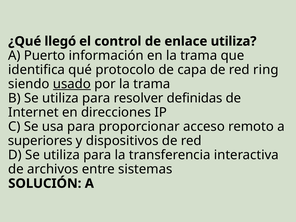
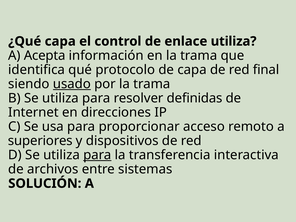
¿Qué llegó: llegó -> capa (60, 41)
Puerto: Puerto -> Acepta (45, 56)
ring: ring -> final (266, 70)
para underline: none -> present (97, 155)
